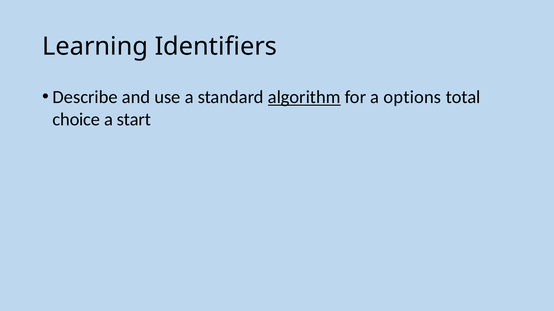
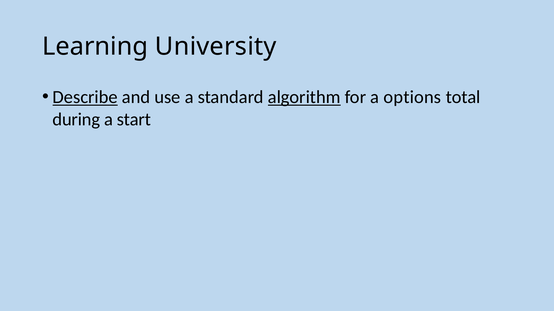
Identifiers: Identifiers -> University (216, 47)
Describe underline: none -> present (85, 97)
choice: choice -> during (76, 120)
